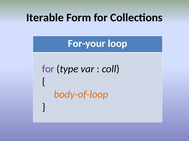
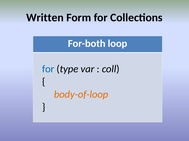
Iterable: Iterable -> Written (45, 18)
For-your: For-your -> For-both (87, 44)
for colour: purple -> blue (48, 69)
